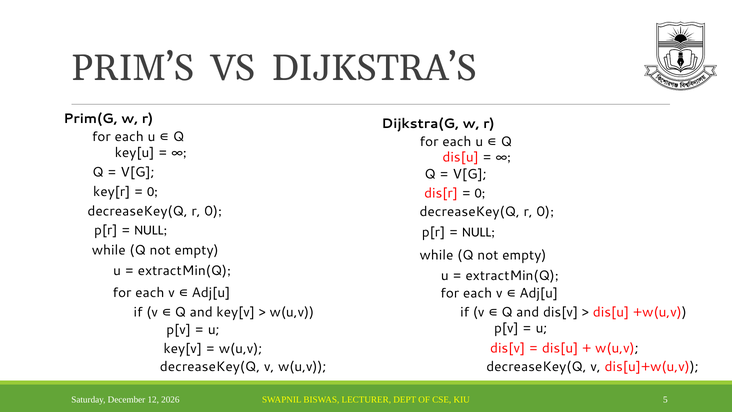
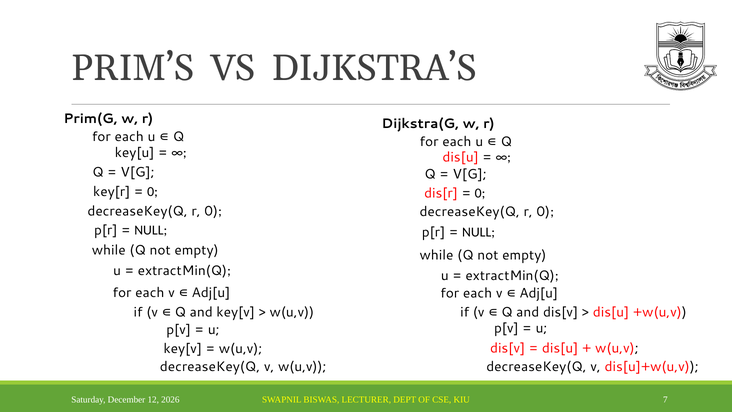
5: 5 -> 7 (665, 399)
